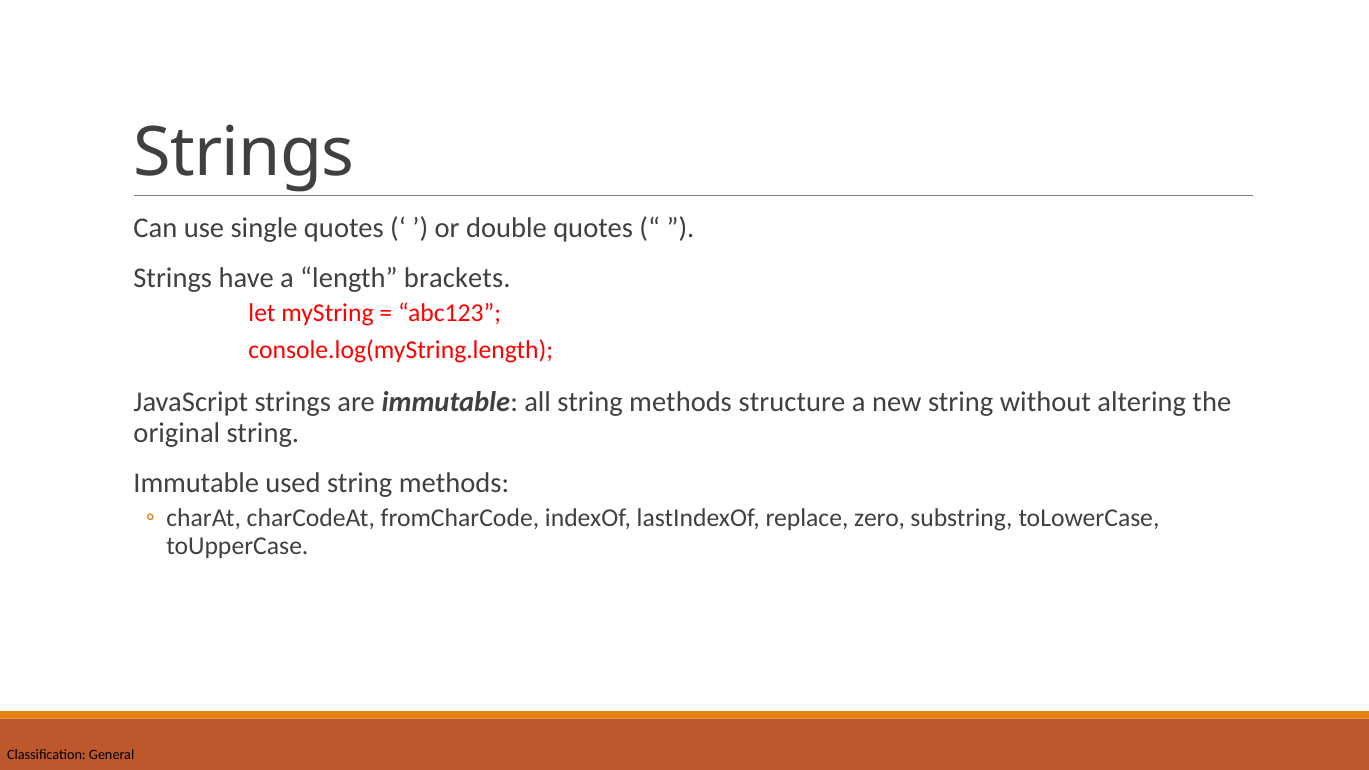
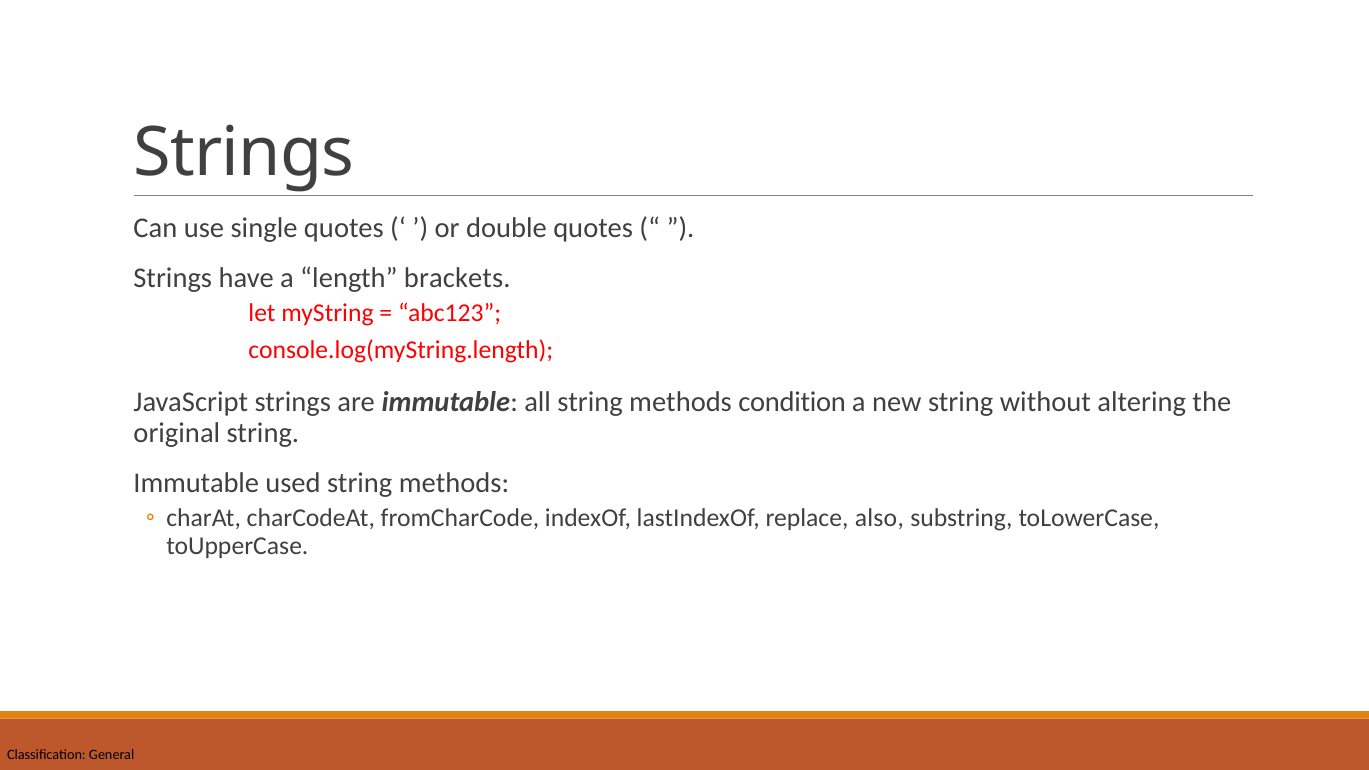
structure: structure -> condition (792, 402)
zero: zero -> also (879, 519)
